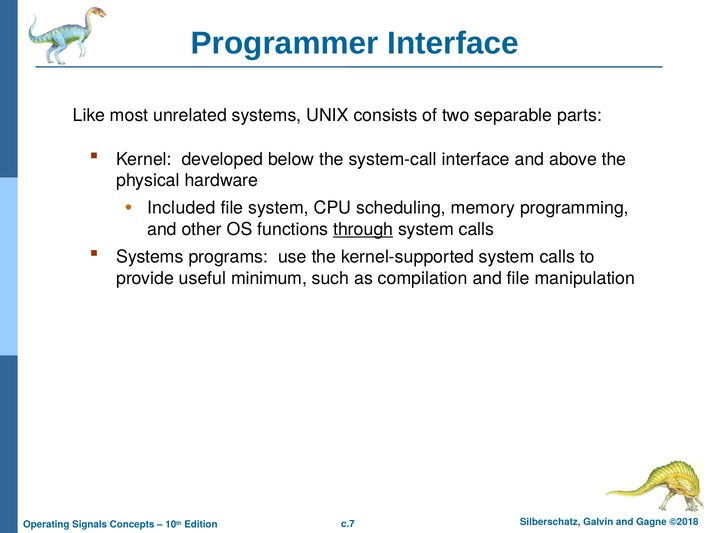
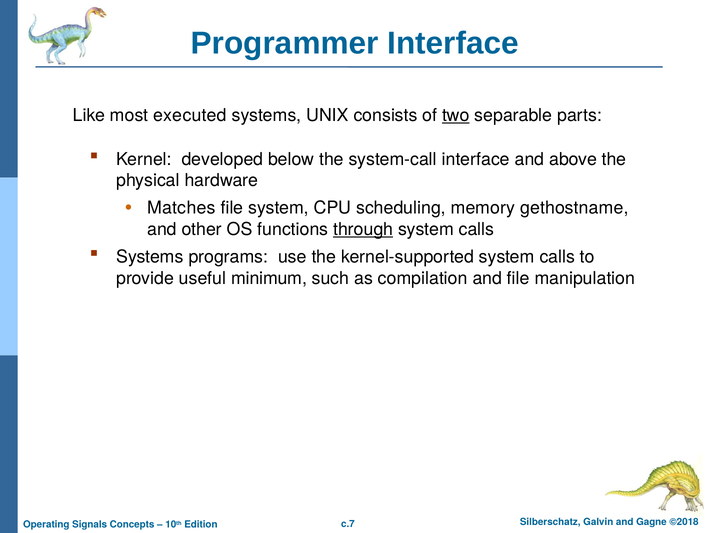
unrelated: unrelated -> executed (190, 115)
two underline: none -> present (456, 115)
Included: Included -> Matches (181, 208)
programming: programming -> gethostname (574, 208)
